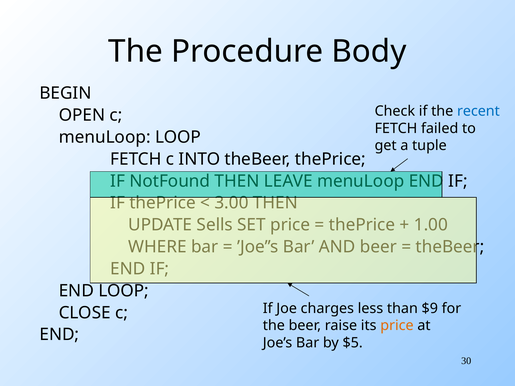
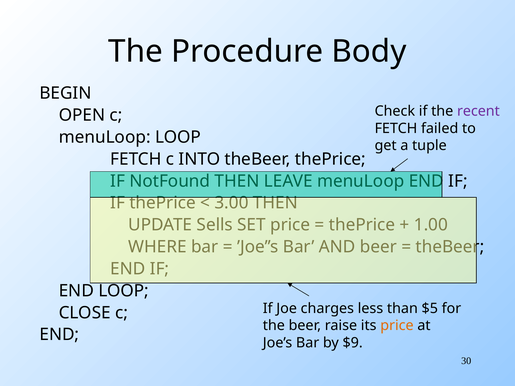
recent colour: blue -> purple (478, 111)
$9: $9 -> $5 (430, 309)
$5: $5 -> $9 (353, 343)
